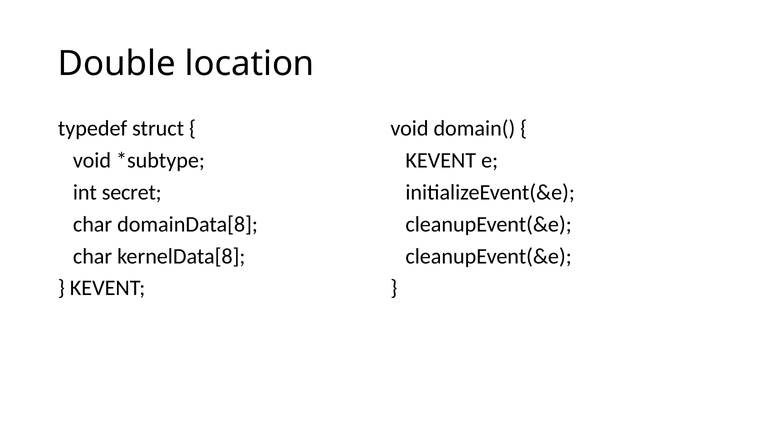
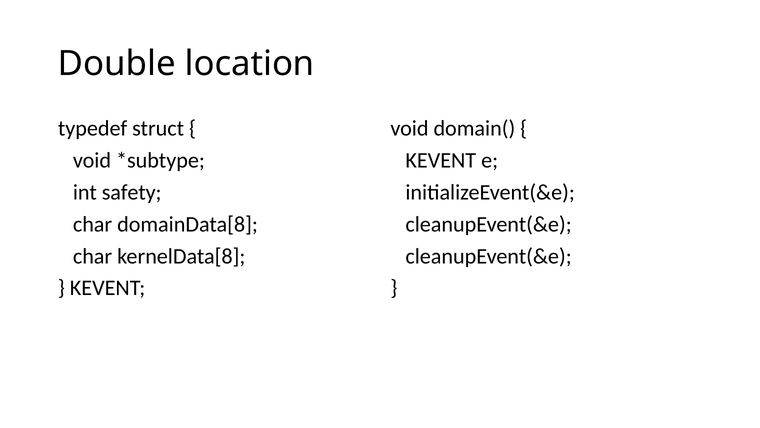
secret: secret -> safety (132, 192)
